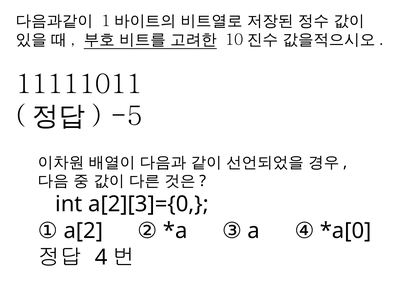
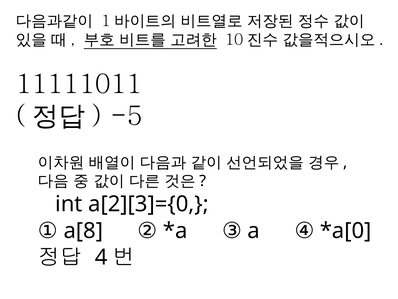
a[2: a[2 -> a[8 (83, 230)
